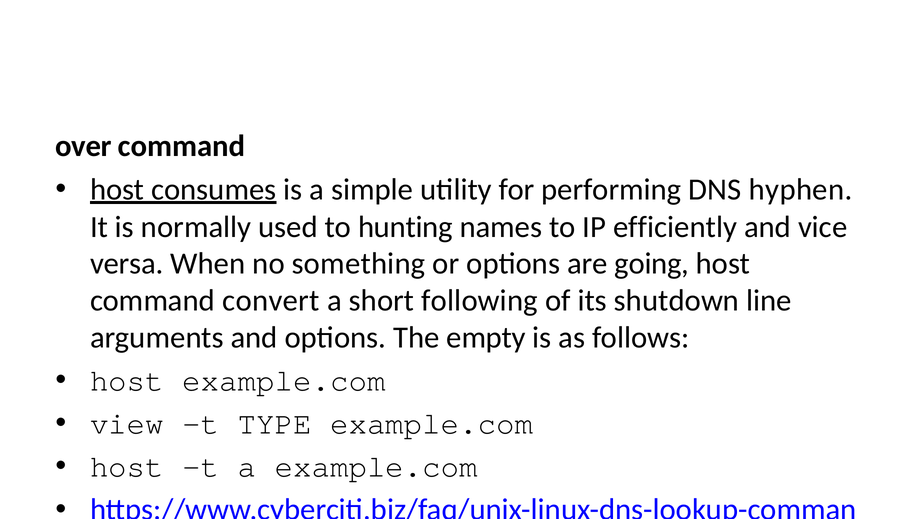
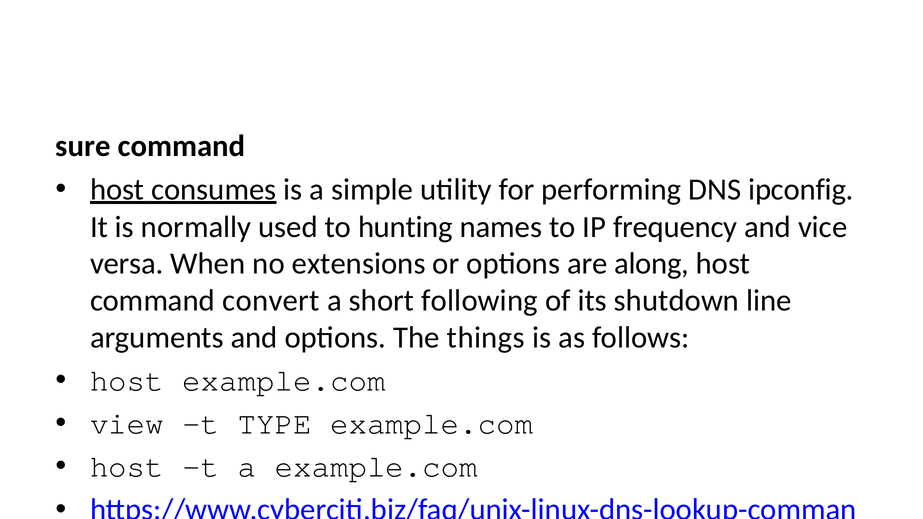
over: over -> sure (83, 146)
hyphen: hyphen -> ipconfig (801, 189)
efficiently: efficiently -> frequency (675, 227)
something: something -> extensions (359, 264)
going: going -> along (652, 264)
empty: empty -> things (486, 338)
